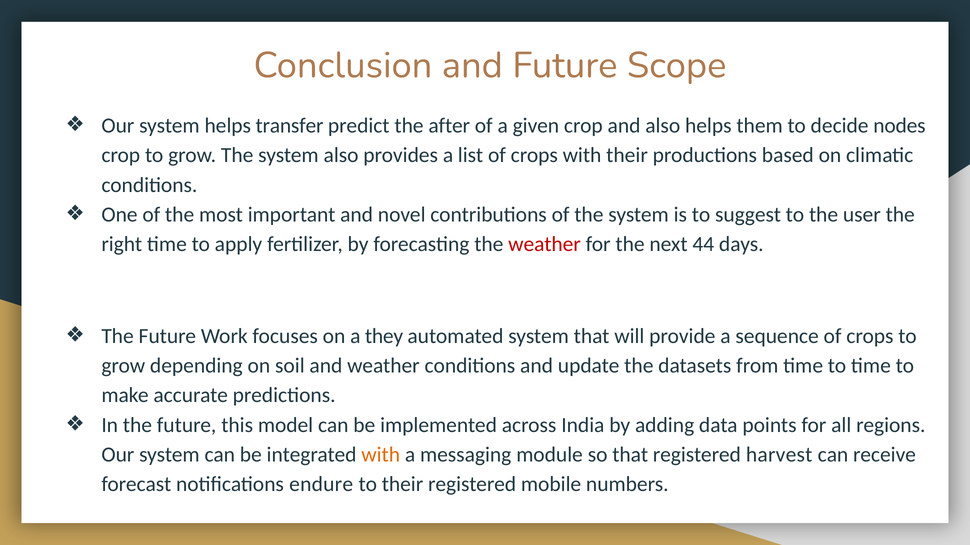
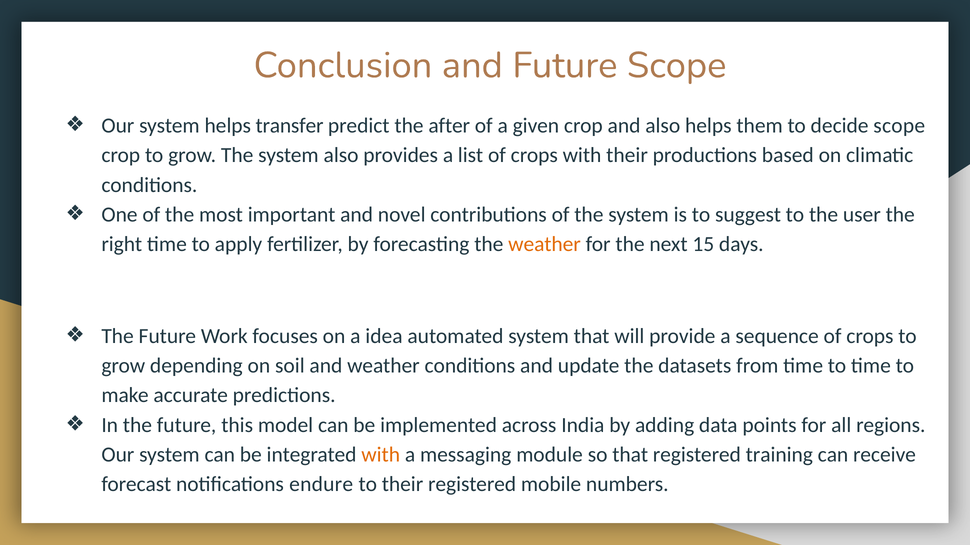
decide nodes: nodes -> scope (899, 126)
weather colour: red -> orange (545, 245)
44: 44 -> 15 (703, 245)
they: they -> idea (384, 336)
harvest: harvest -> training (779, 455)
